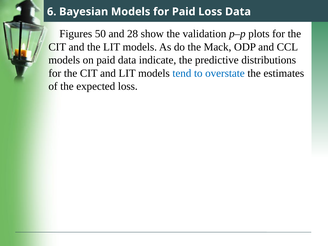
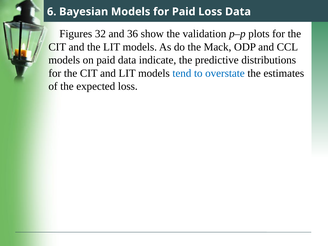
50: 50 -> 32 (100, 34)
28: 28 -> 36 (133, 34)
